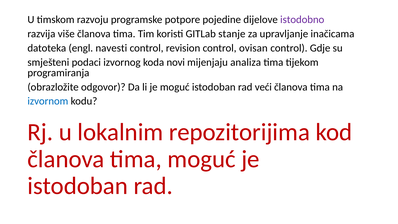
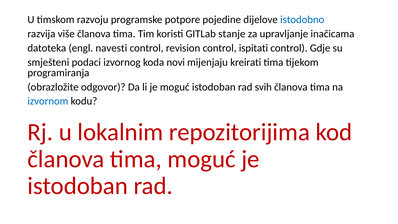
istodobno colour: purple -> blue (302, 20)
ovisan: ovisan -> ispitati (253, 48)
analiza: analiza -> kreirati (246, 62)
veći: veći -> svih (263, 87)
